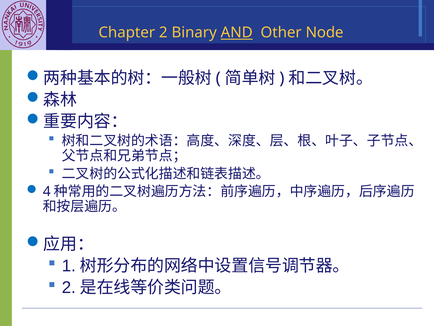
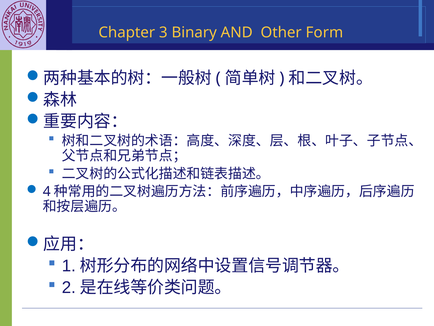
Chapter 2: 2 -> 3 (163, 33)
AND underline: present -> none (237, 33)
Node: Node -> Form (324, 33)
